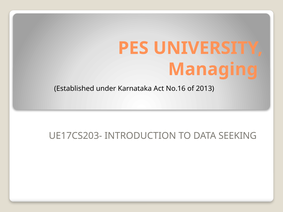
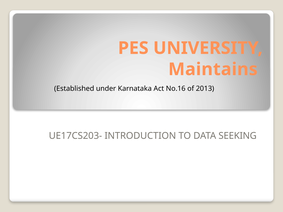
Managing: Managing -> Maintains (213, 69)
